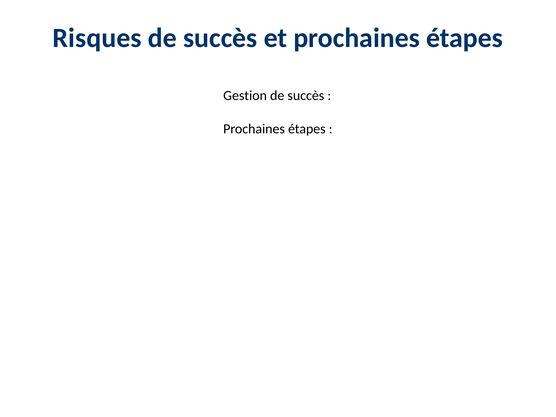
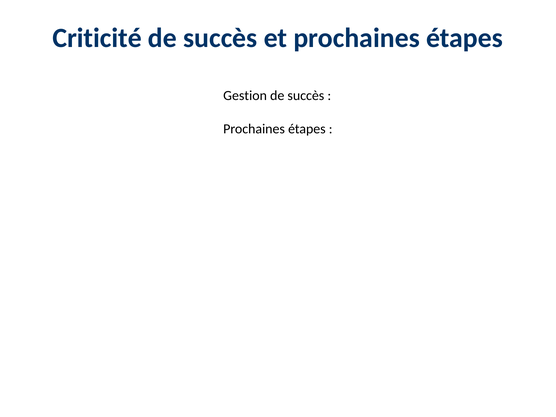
Risques: Risques -> Criticité (97, 38)
